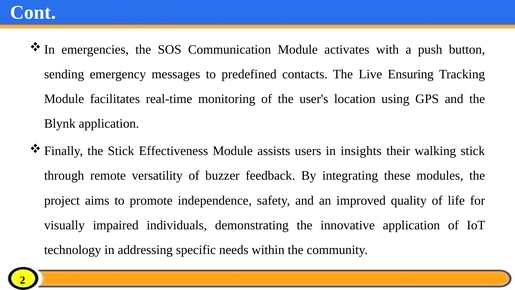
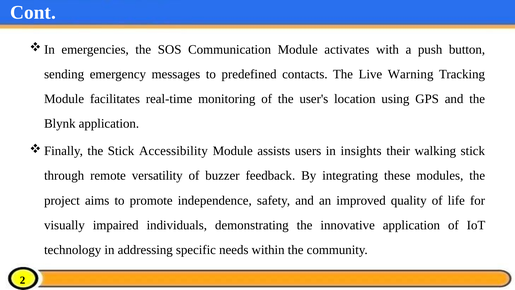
Ensuring: Ensuring -> Warning (411, 74)
Effectiveness: Effectiveness -> Accessibility (173, 151)
